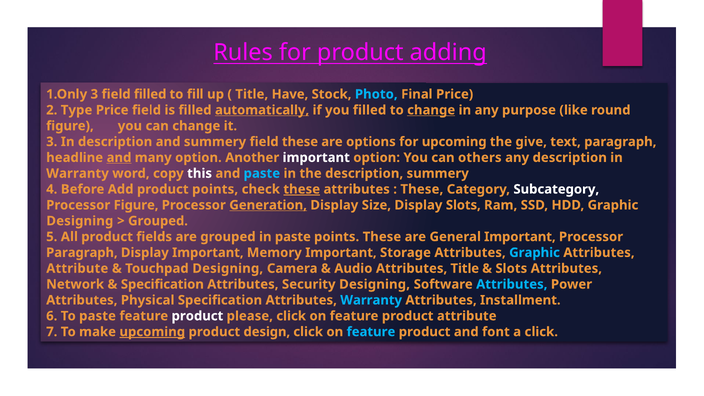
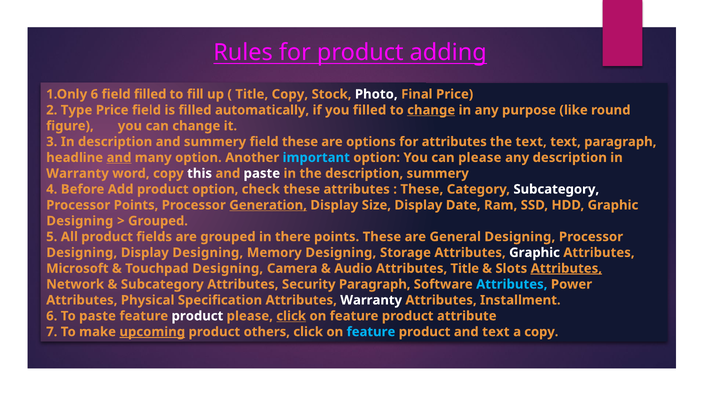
1.Only 3: 3 -> 6 (94, 94)
Title Have: Have -> Copy (290, 94)
Photo colour: light blue -> white (376, 94)
automatically underline: present -> none (262, 110)
for upcoming: upcoming -> attributes (454, 142)
the give: give -> text (531, 142)
important colour: white -> light blue (316, 158)
can others: others -> please (480, 158)
paste colour: light blue -> white (262, 173)
product points: points -> option (215, 189)
these underline: present -> none (302, 189)
Processor Figure: Figure -> Points (136, 205)
Display Slots: Slots -> Date (463, 205)
in paste: paste -> there (293, 237)
General Important: Important -> Designing (520, 237)
Paragraph: Paragraph -> Designing (82, 253)
Display Important: Important -> Designing (208, 253)
Memory Important: Important -> Designing (341, 253)
Graphic colour: light blue -> white (535, 253)
Attribute: Attribute -> Microsoft (77, 268)
Attributes underline: none -> present (566, 268)
Specification: Specification -> Subcategory (162, 284)
Security Designing: Designing -> Paragraph (375, 284)
Warranty colour: light blue -> white (371, 300)
click underline: none -> present (291, 316)
design: design -> others (267, 332)
and font: font -> text (496, 332)
a click: click -> copy (541, 332)
